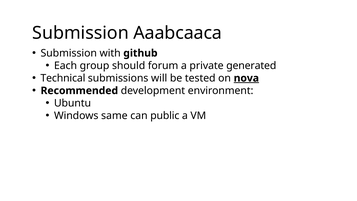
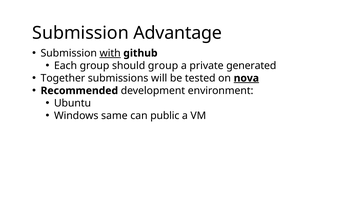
Aaabcaaca: Aaabcaaca -> Advantage (178, 33)
with underline: none -> present (110, 53)
should forum: forum -> group (163, 66)
Technical: Technical -> Together (63, 78)
